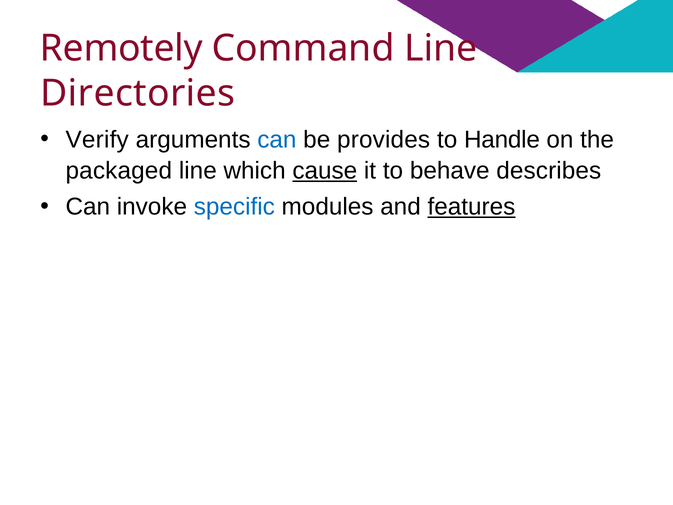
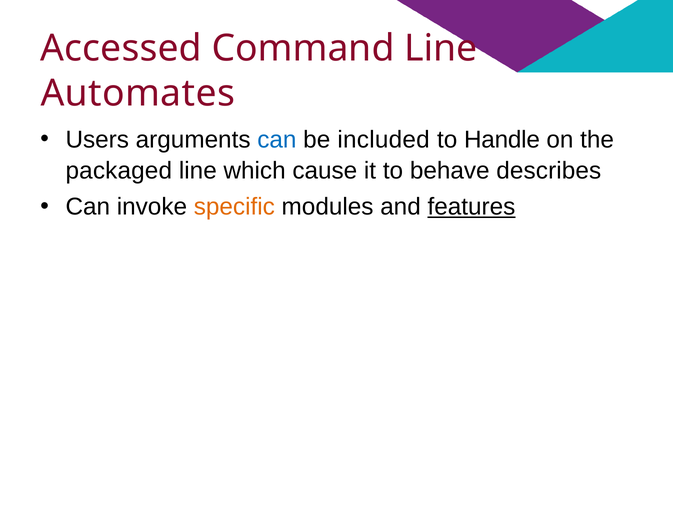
Remotely: Remotely -> Accessed (121, 49)
Directories: Directories -> Automates (138, 93)
Verify: Verify -> Users (97, 139)
provides: provides -> included (384, 139)
cause underline: present -> none (325, 171)
specific colour: blue -> orange (234, 207)
